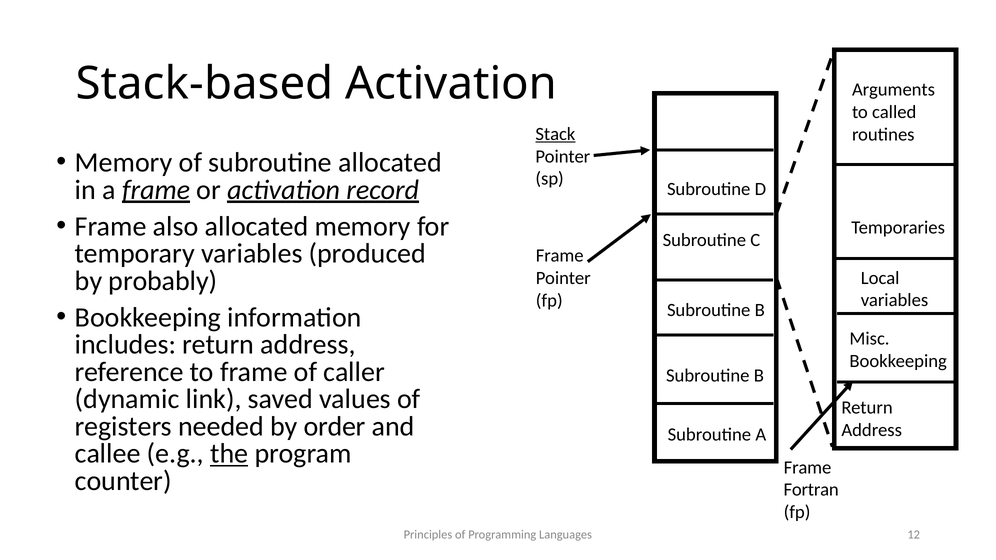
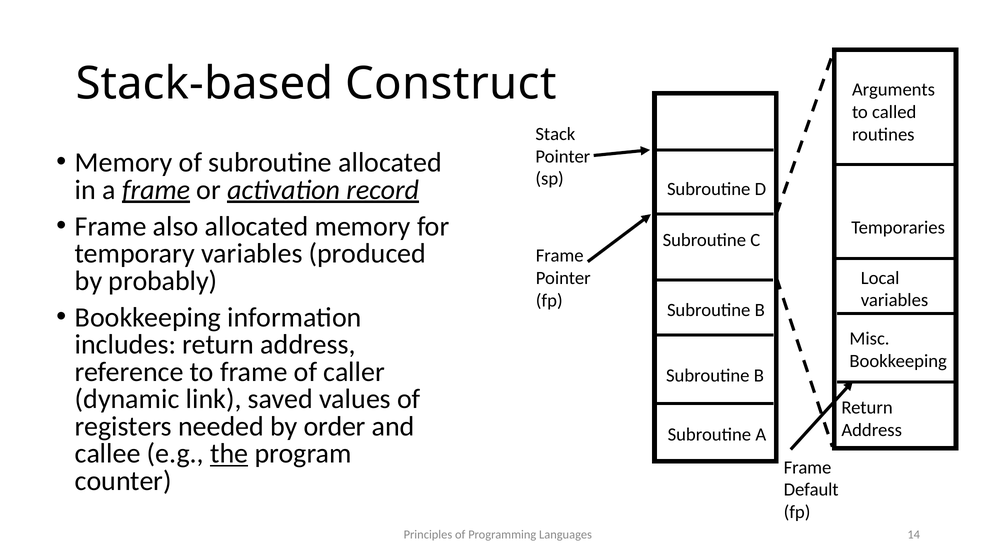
Stack-based Activation: Activation -> Construct (451, 84)
Stack underline: present -> none (555, 134)
Fortran: Fortran -> Default (811, 490)
12: 12 -> 14 (914, 535)
